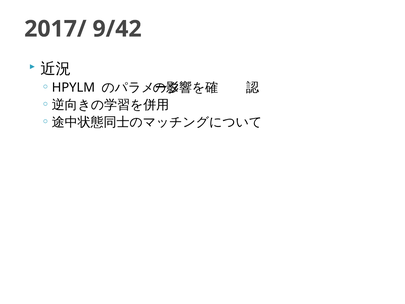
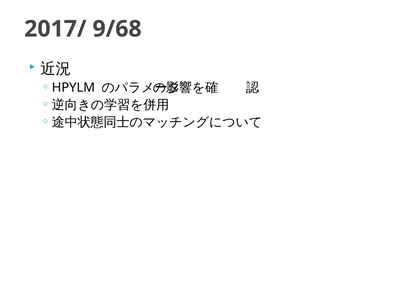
9/42: 9/42 -> 9/68 (117, 29)
